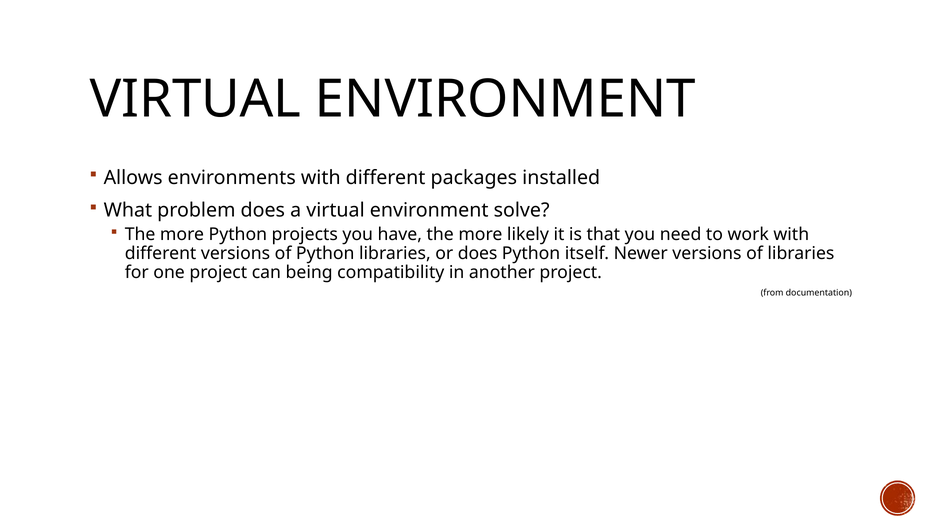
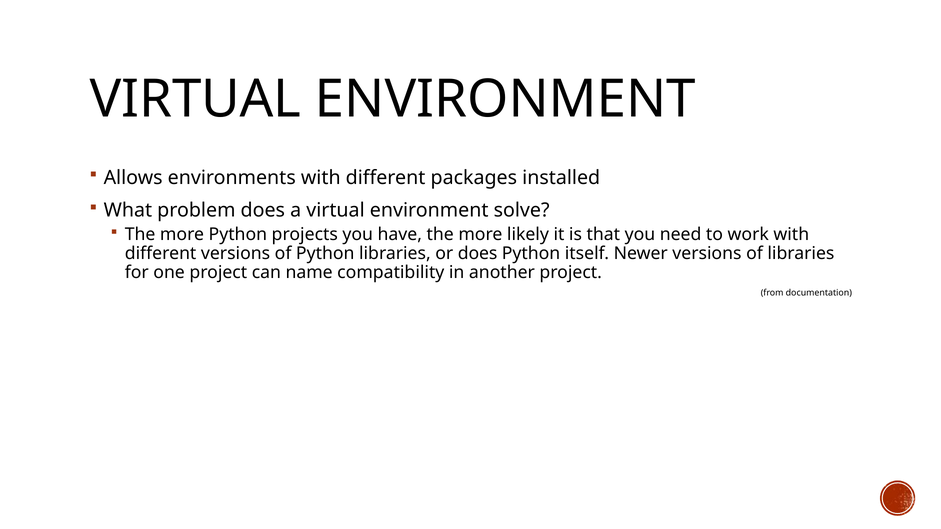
being: being -> name (309, 273)
